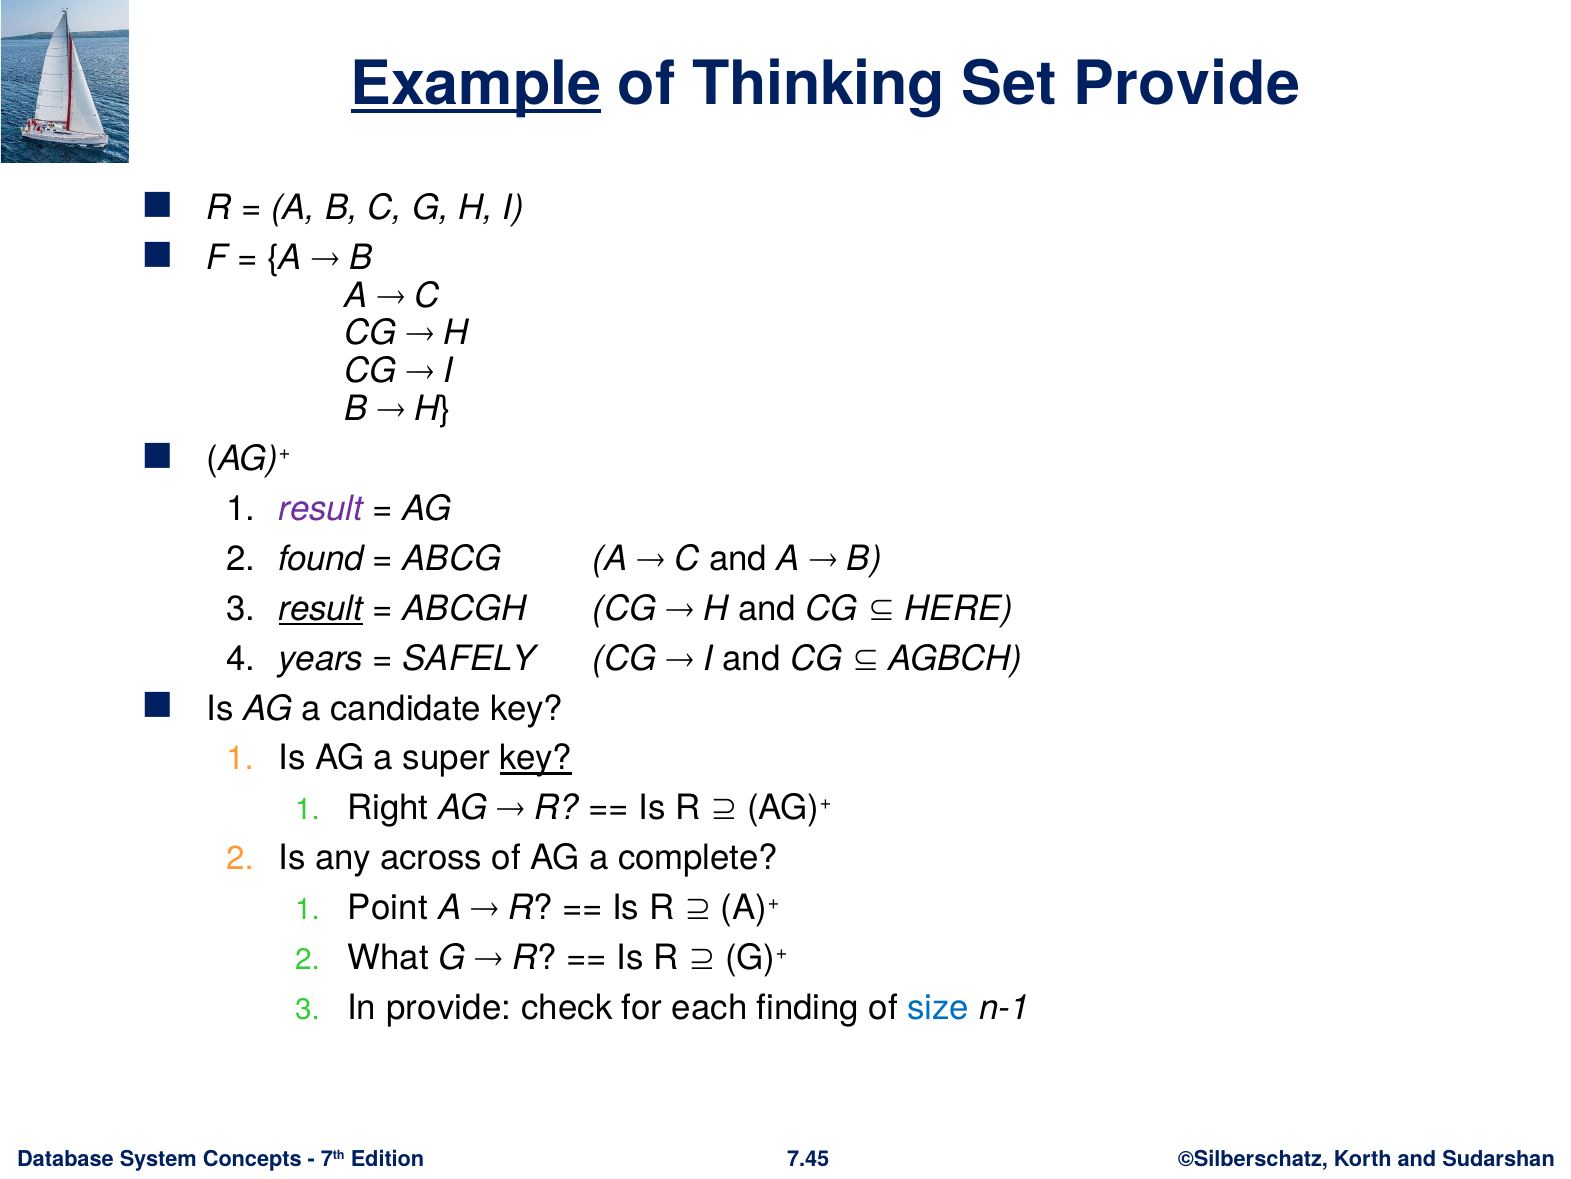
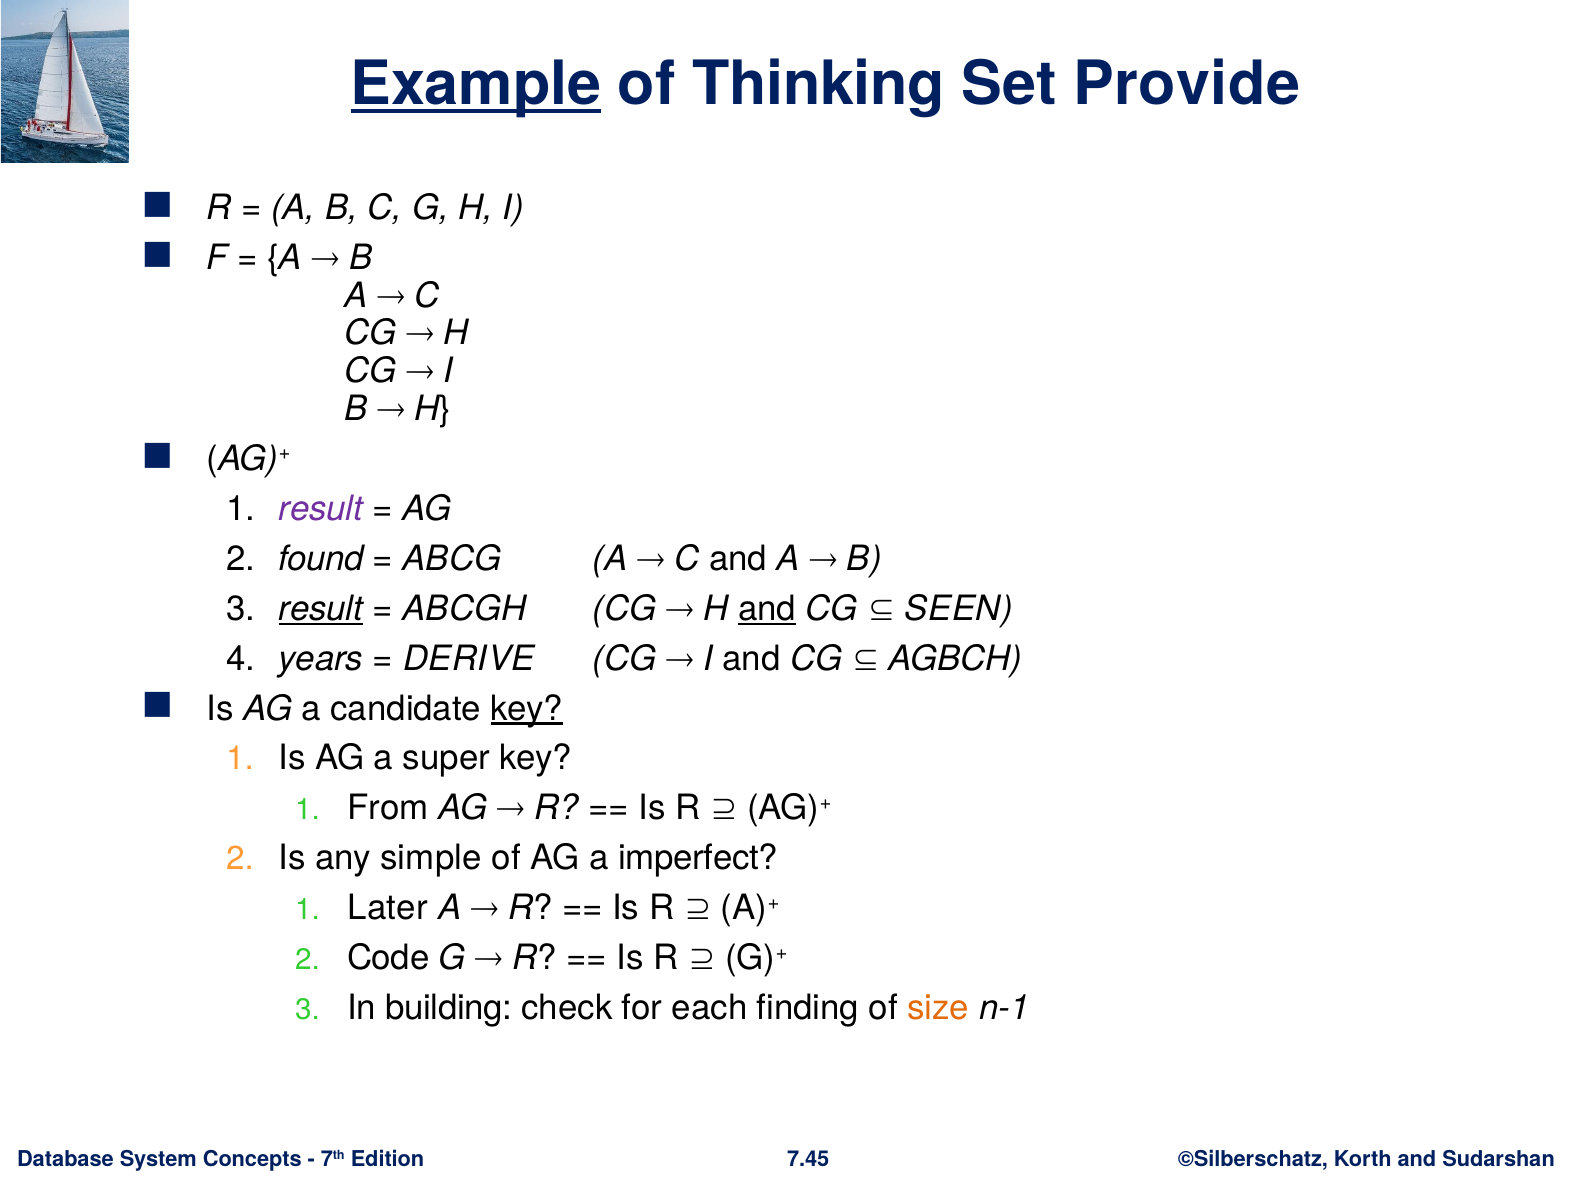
and underline: none -> present (767, 608)
HERE: HERE -> SEEN (959, 608)
SAFELY: SAFELY -> DERIVE (469, 658)
key underline: none -> present (527, 708)
key underline: present -> none (536, 758)
Right: Right -> From (388, 808)
across: across -> simple (431, 858)
complete: complete -> imperfect (698, 858)
Point: Point -> Later (388, 908)
What: What -> Code (388, 958)
In provide: provide -> building (449, 1008)
size colour: blue -> orange (938, 1008)
